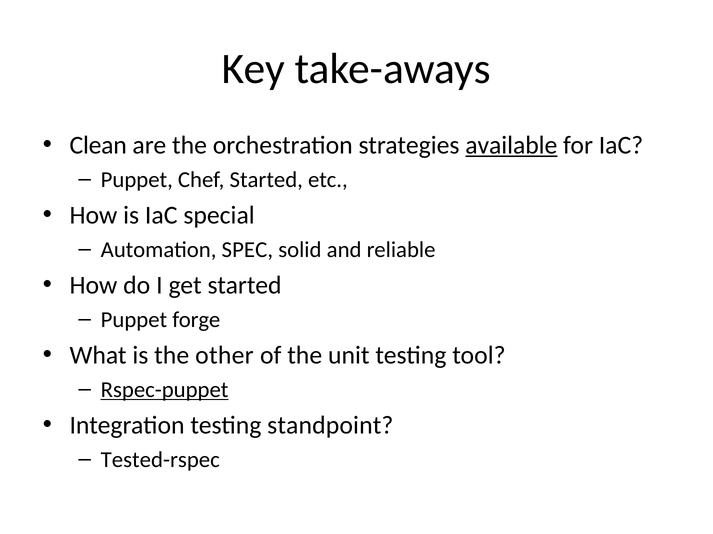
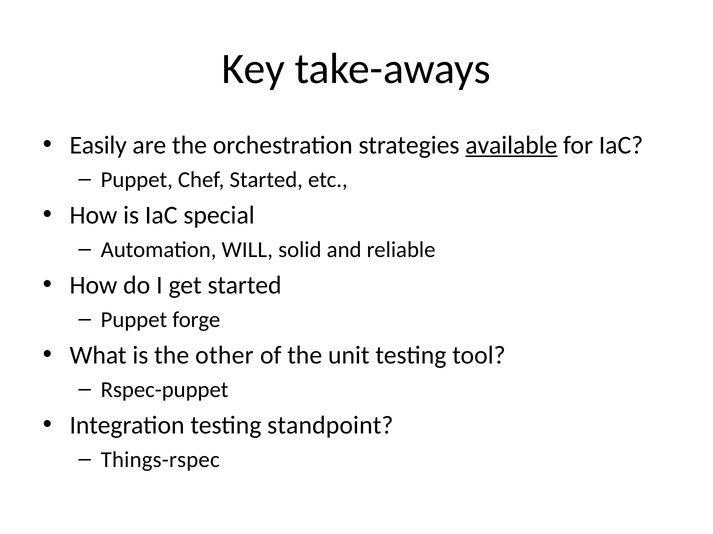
Clean: Clean -> Easily (98, 146)
SPEC: SPEC -> WILL (247, 250)
Rspec-puppet underline: present -> none (165, 390)
Tested-rspec: Tested-rspec -> Things-rspec (160, 460)
